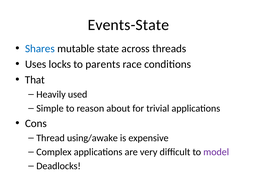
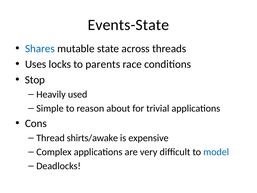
That: That -> Stop (35, 80)
using/awake: using/awake -> shirts/awake (92, 138)
model colour: purple -> blue (216, 152)
